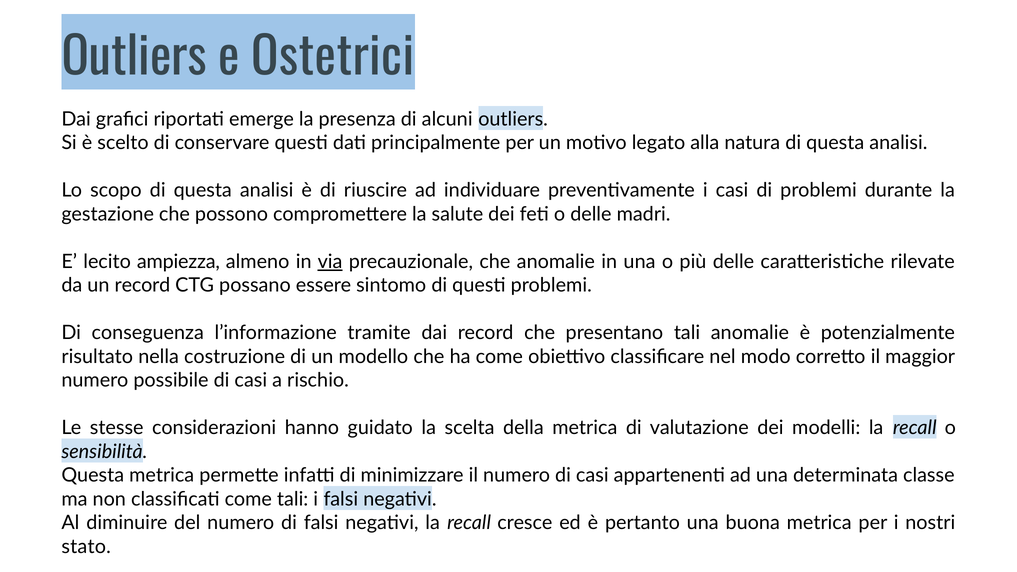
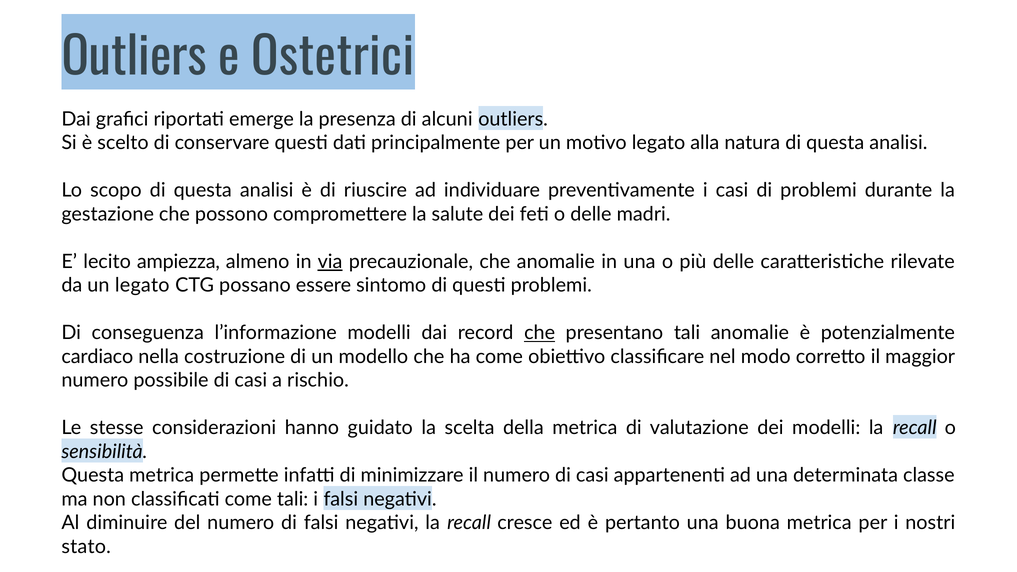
un record: record -> legato (142, 285)
l’informazione tramite: tramite -> modelli (379, 333)
che underline: none -> present (540, 333)
risultato: risultato -> cardiaco (97, 357)
